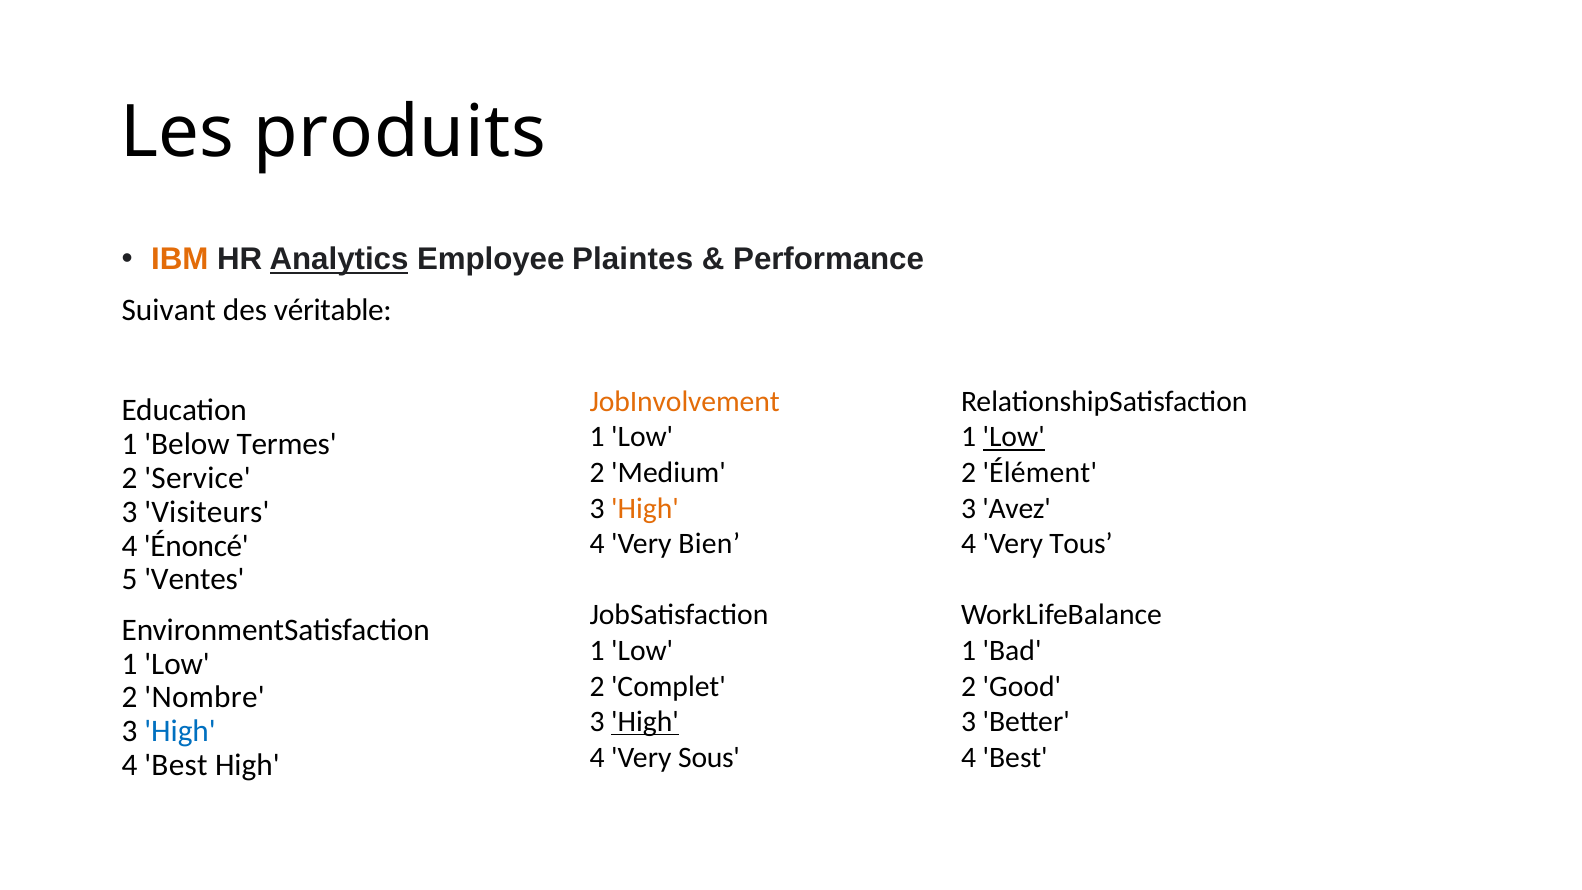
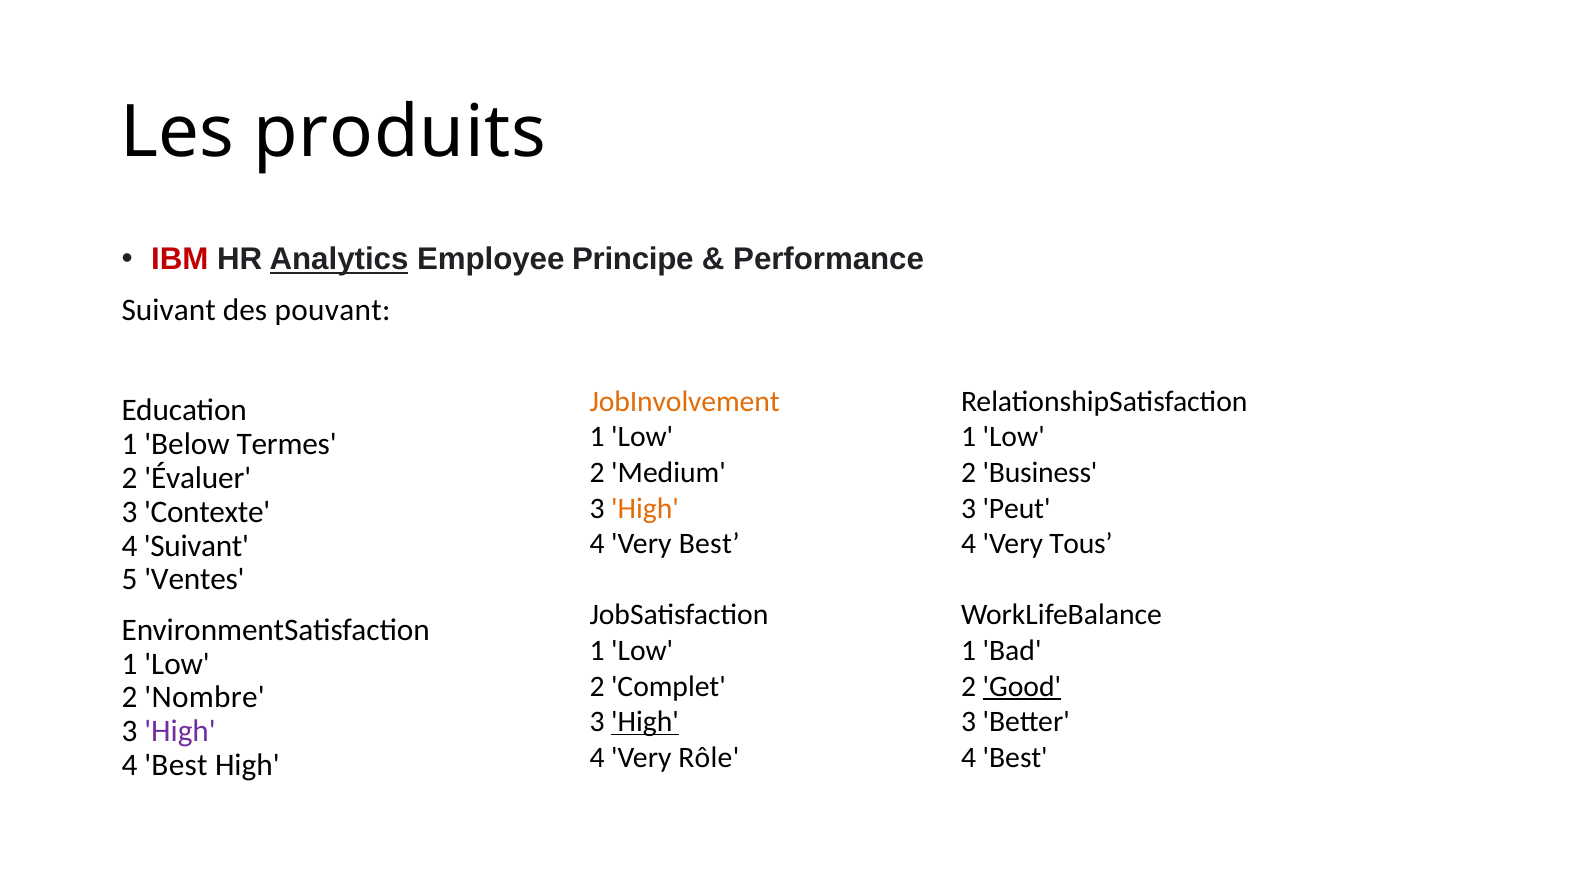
IBM colour: orange -> red (180, 260)
Plaintes: Plaintes -> Principe (633, 260)
véritable: véritable -> pouvant (333, 310)
Low underline: present -> none (1014, 437)
Élément: Élément -> Business (1040, 473)
Service: Service -> Évaluer (198, 478)
Avez: Avez -> Peut (1017, 508)
Visiteurs: Visiteurs -> Contexte (207, 512)
Very Bien: Bien -> Best (709, 544)
4 Énoncé: Énoncé -> Suivant (196, 546)
Good underline: none -> present (1022, 686)
High colour: blue -> purple (180, 731)
Sous: Sous -> Rôle (709, 757)
